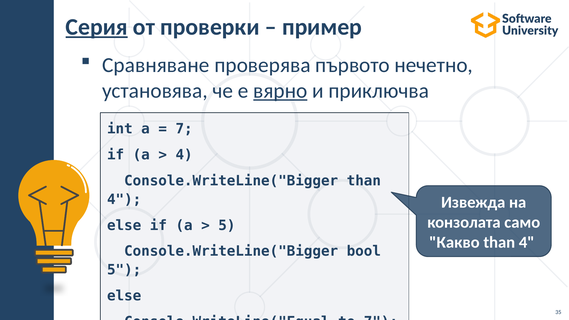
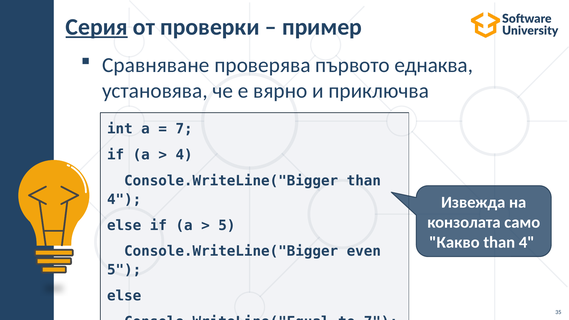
нечетно: нечетно -> еднаква (434, 65)
вярно underline: present -> none (280, 91)
bool: bool -> even (364, 251)
